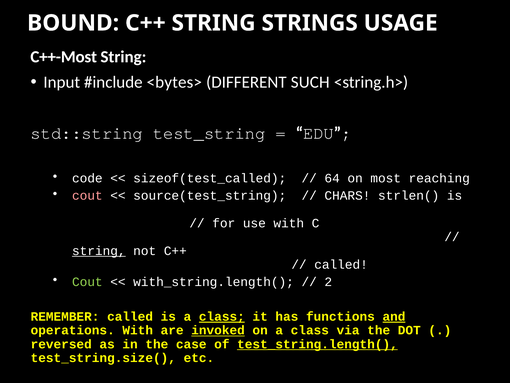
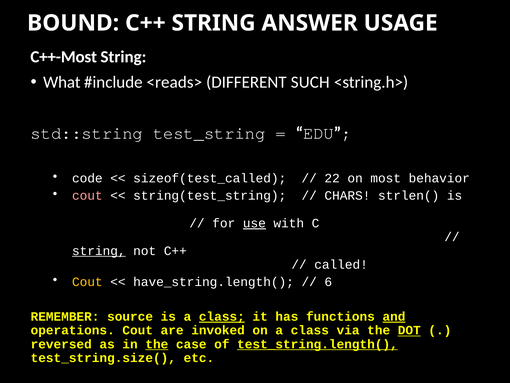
STRINGS: STRINGS -> ANSWER (310, 23)
Input: Input -> What (62, 82)
<bytes>: <bytes> -> <reads> (174, 82)
64: 64 -> 22 (332, 178)
reaching: reaching -> behavior (439, 178)
source(test_string: source(test_string -> string(test_string (210, 195)
use underline: none -> present (254, 223)
Cout colour: light green -> yellow (87, 282)
with_string.length(: with_string.length( -> have_string.length( (214, 282)
2: 2 -> 6 (328, 282)
REMEMBER called: called -> source (130, 316)
operations With: With -> Cout (138, 330)
invoked underline: present -> none (218, 330)
DOT underline: none -> present (409, 330)
the underline: none -> present (157, 344)
